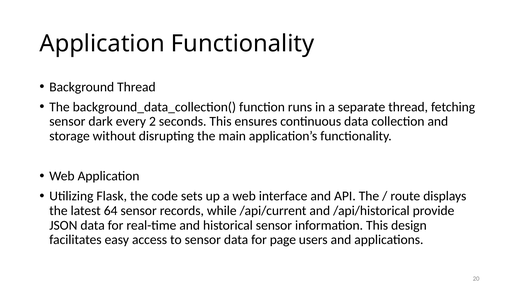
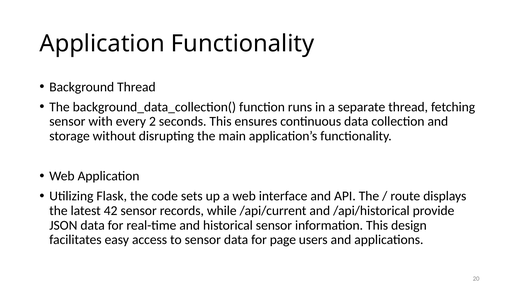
dark: dark -> with (101, 121)
64: 64 -> 42 (111, 211)
